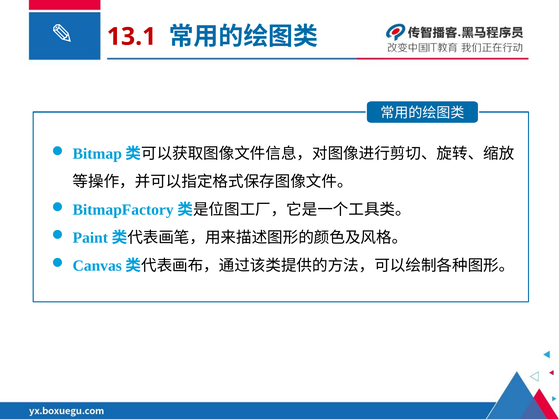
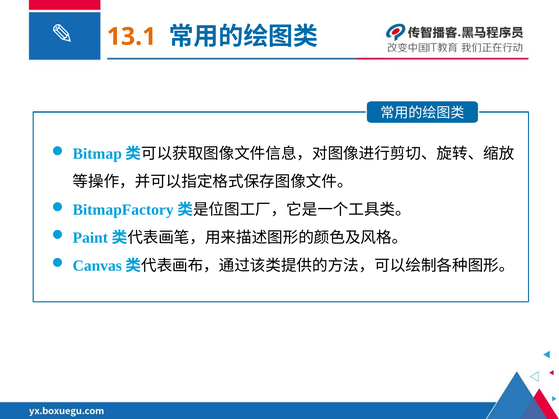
13.1 colour: red -> orange (132, 37)
